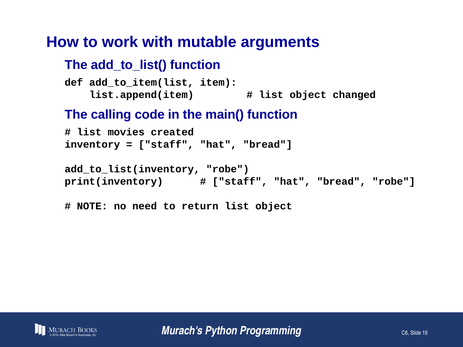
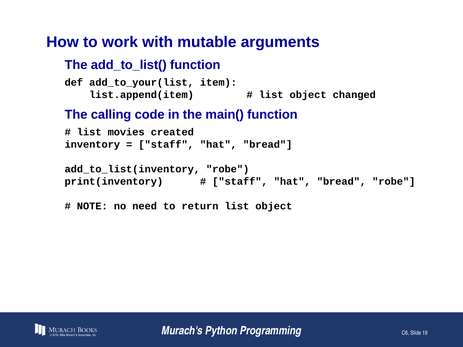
add_to_item(list: add_to_item(list -> add_to_your(list (142, 83)
